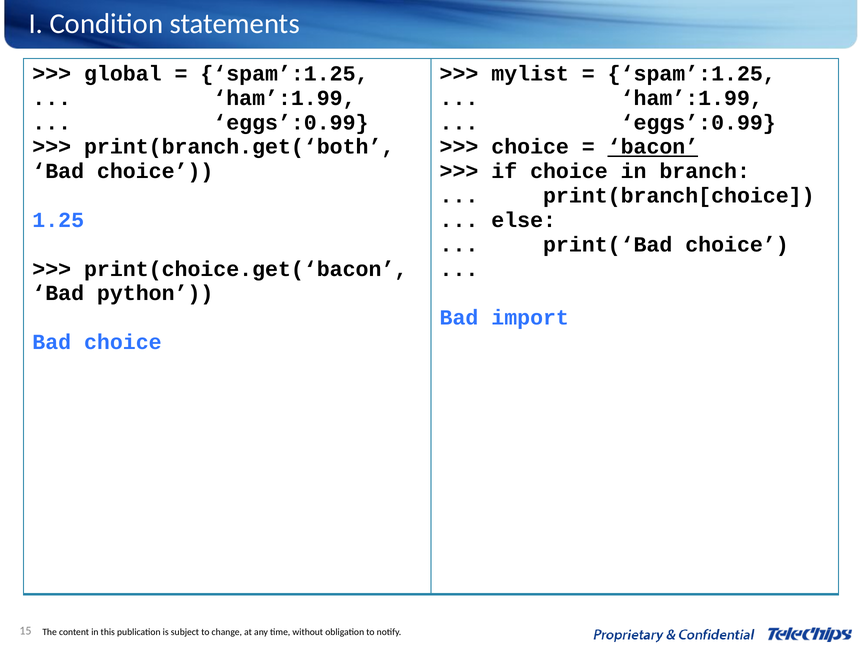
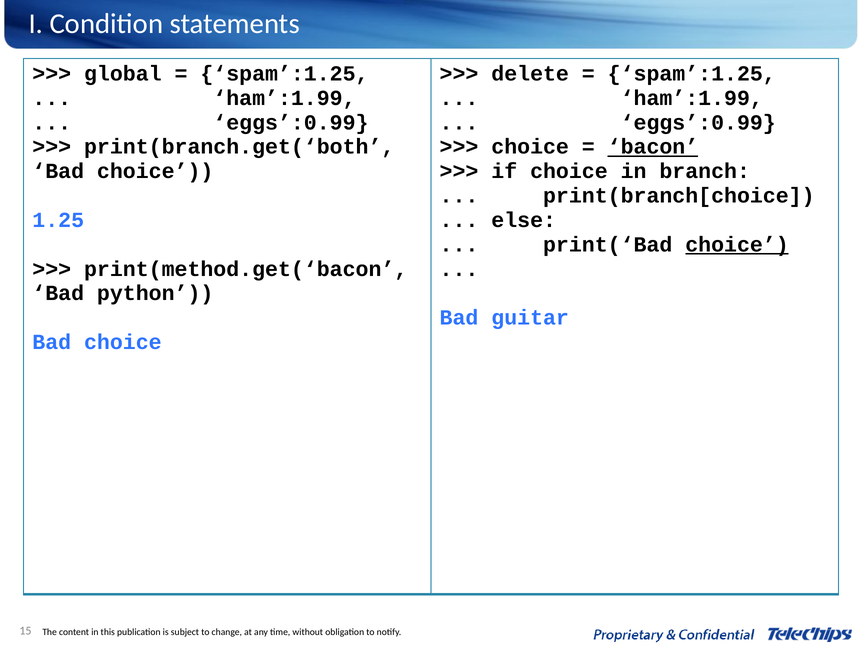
mylist: mylist -> delete (530, 74)
choice underline: none -> present (737, 245)
print(choice.get(‘bacon: print(choice.get(‘bacon -> print(method.get(‘bacon (246, 269)
import: import -> guitar (530, 318)
